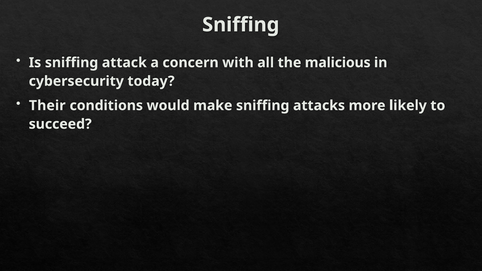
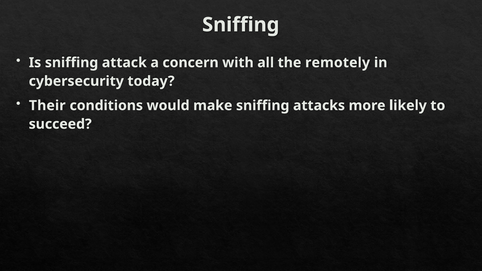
malicious: malicious -> remotely (338, 63)
